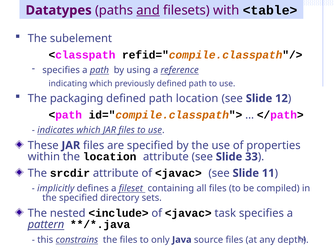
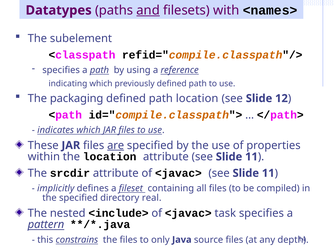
<table>: <table> -> <names> (270, 10)
are underline: none -> present (116, 145)
attribute see Slide 33: 33 -> 11 (251, 156)
sets: sets -> real (152, 197)
